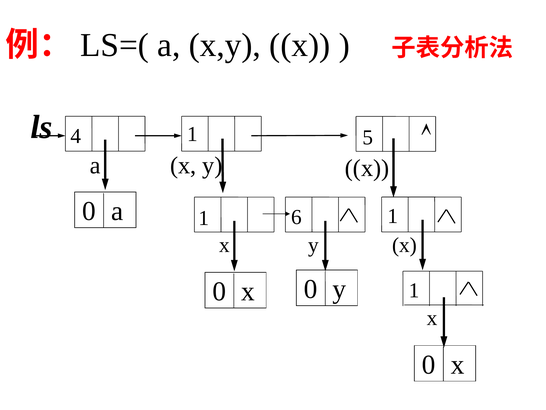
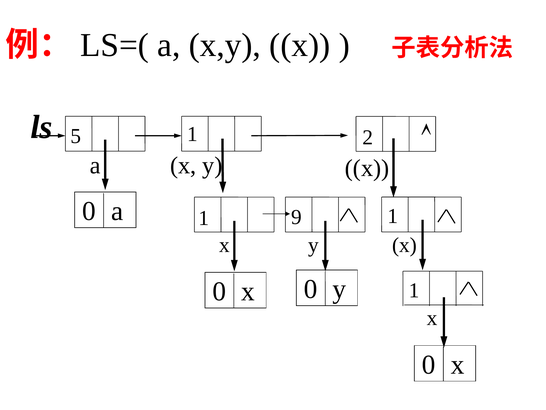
4: 4 -> 5 (76, 136)
5: 5 -> 2 (368, 137)
6: 6 -> 9 (296, 217)
